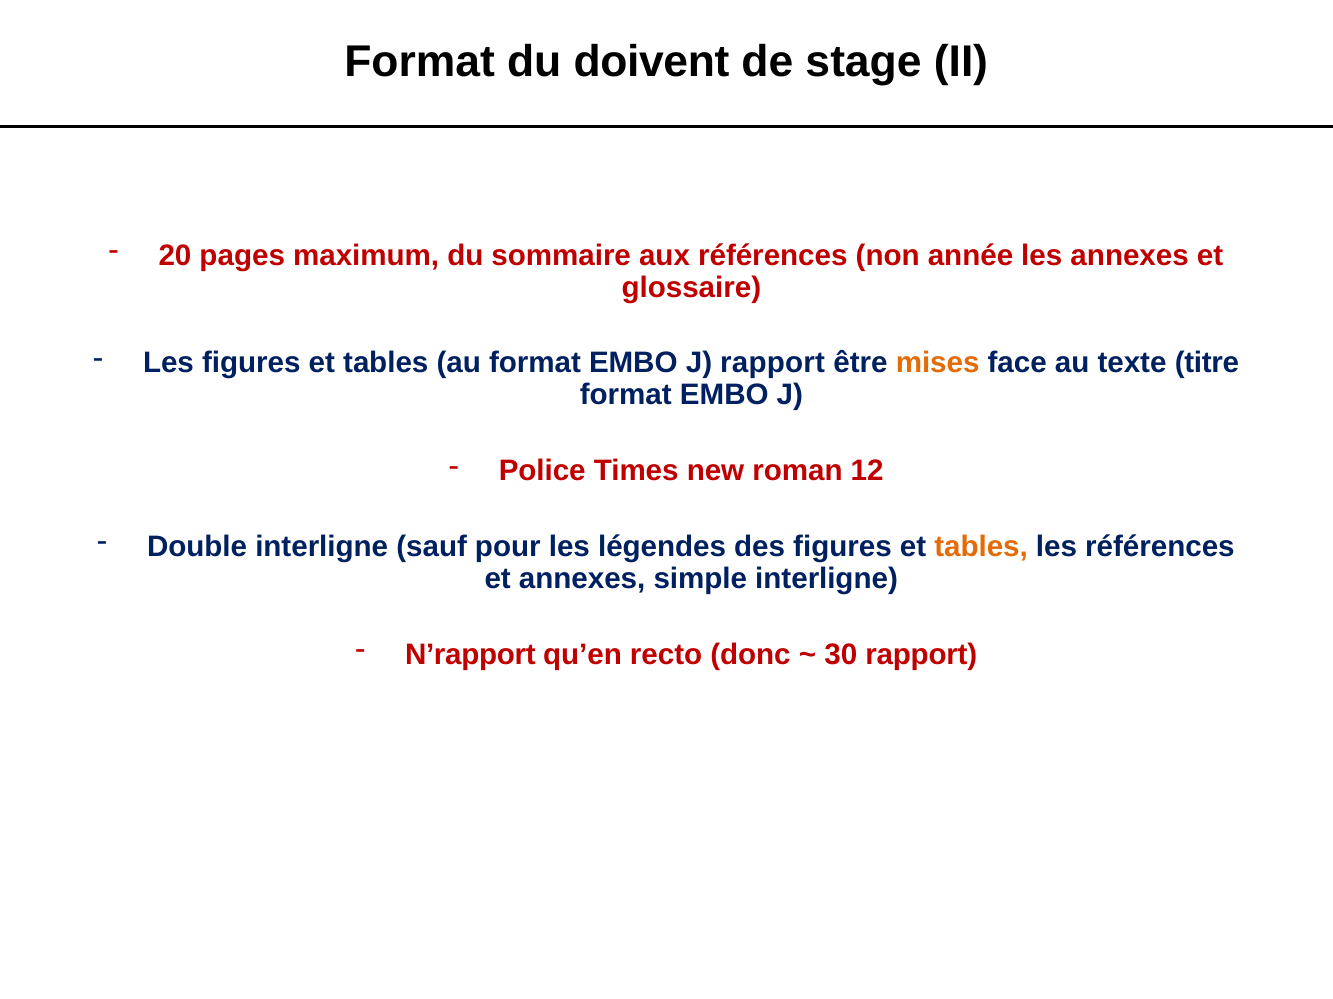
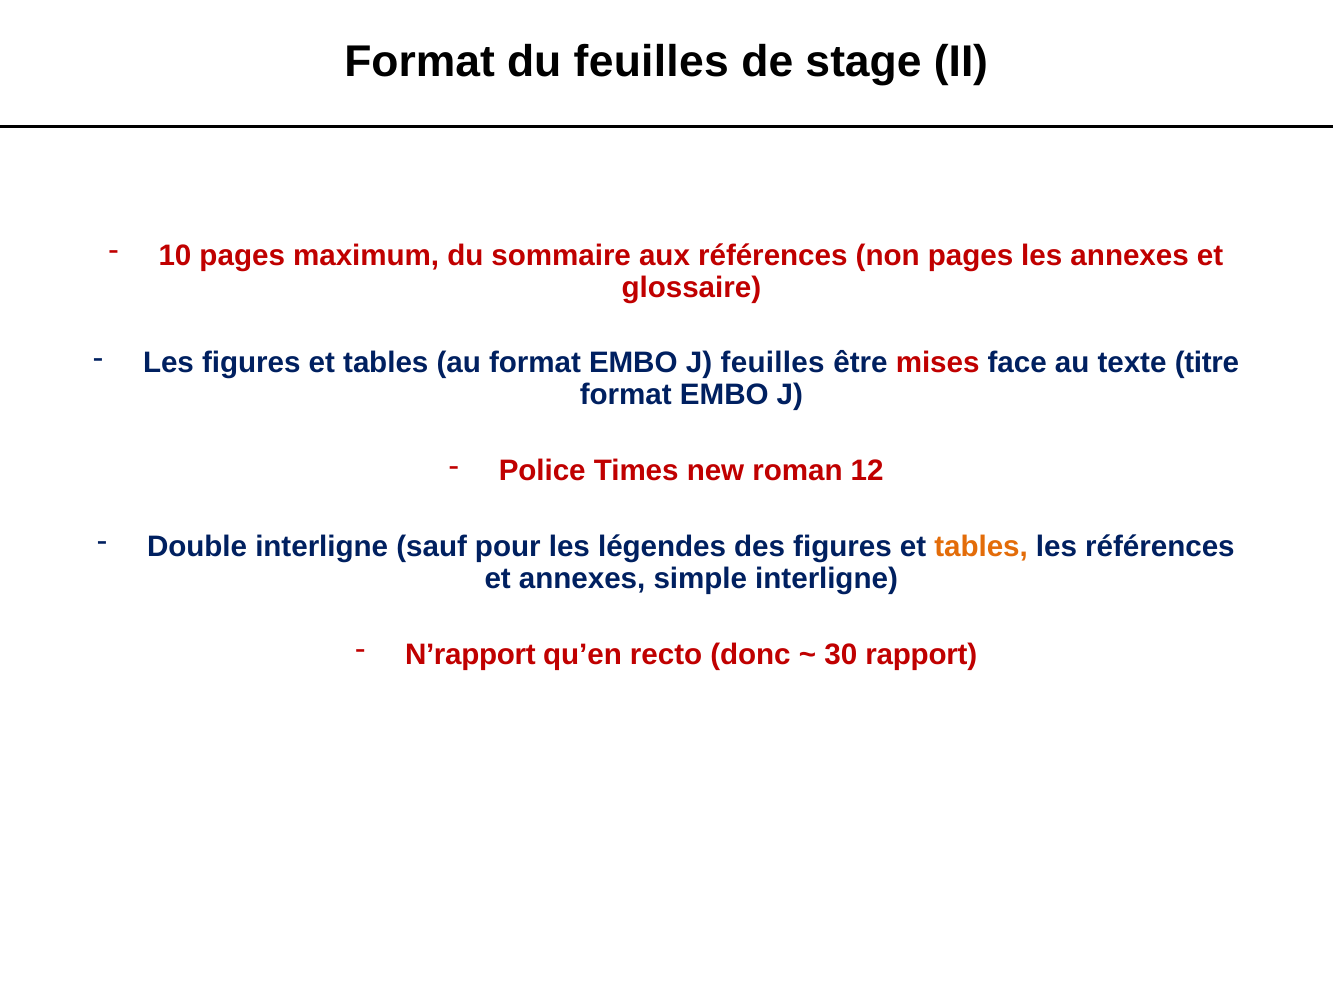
du doivent: doivent -> feuilles (651, 61)
20: 20 -> 10 (175, 256)
non année: année -> pages (971, 256)
J rapport: rapport -> feuilles (773, 363)
mises colour: orange -> red (938, 363)
